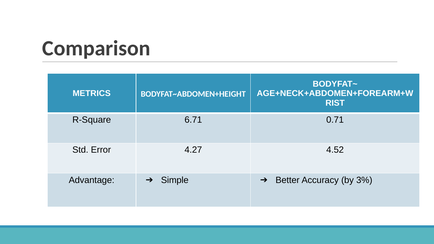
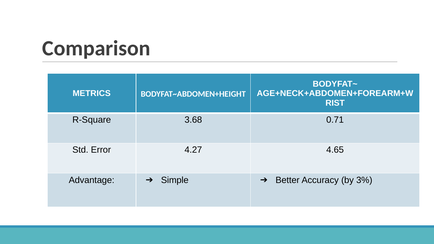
6.71: 6.71 -> 3.68 (193, 120)
4.52: 4.52 -> 4.65 (335, 150)
